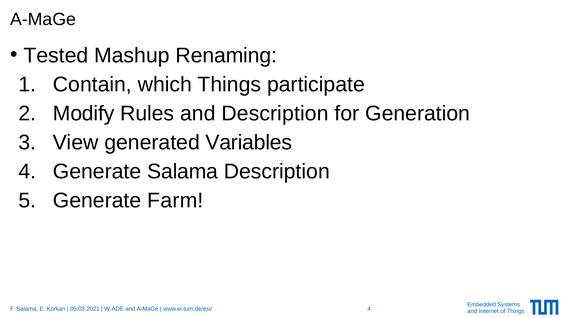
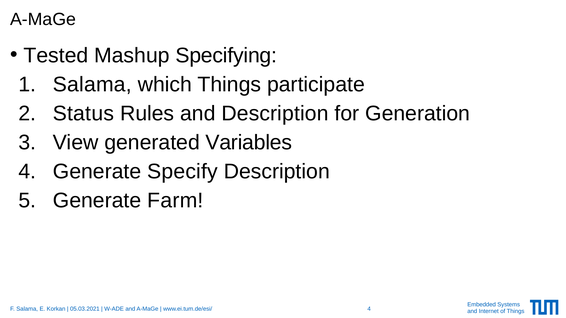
Renaming: Renaming -> Specifying (226, 55)
Contain: Contain -> Salama (92, 84)
Modify: Modify -> Status (83, 114)
Generate Salama: Salama -> Specify (182, 172)
